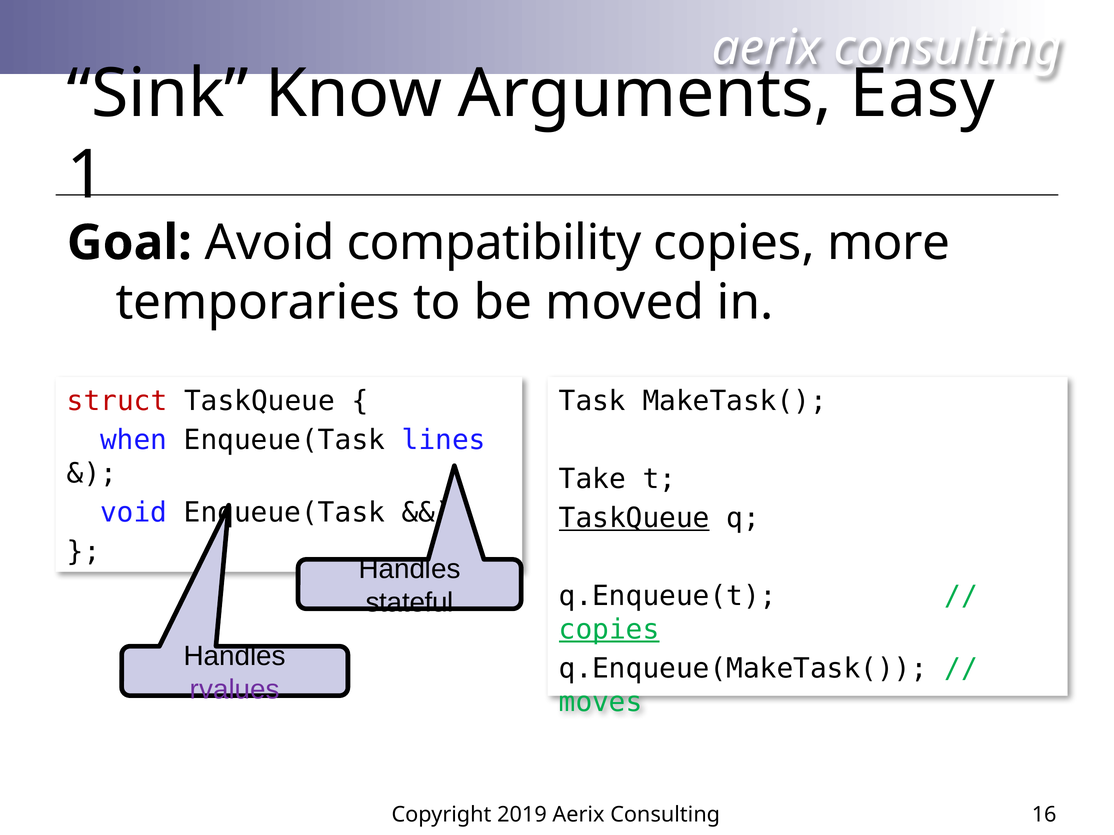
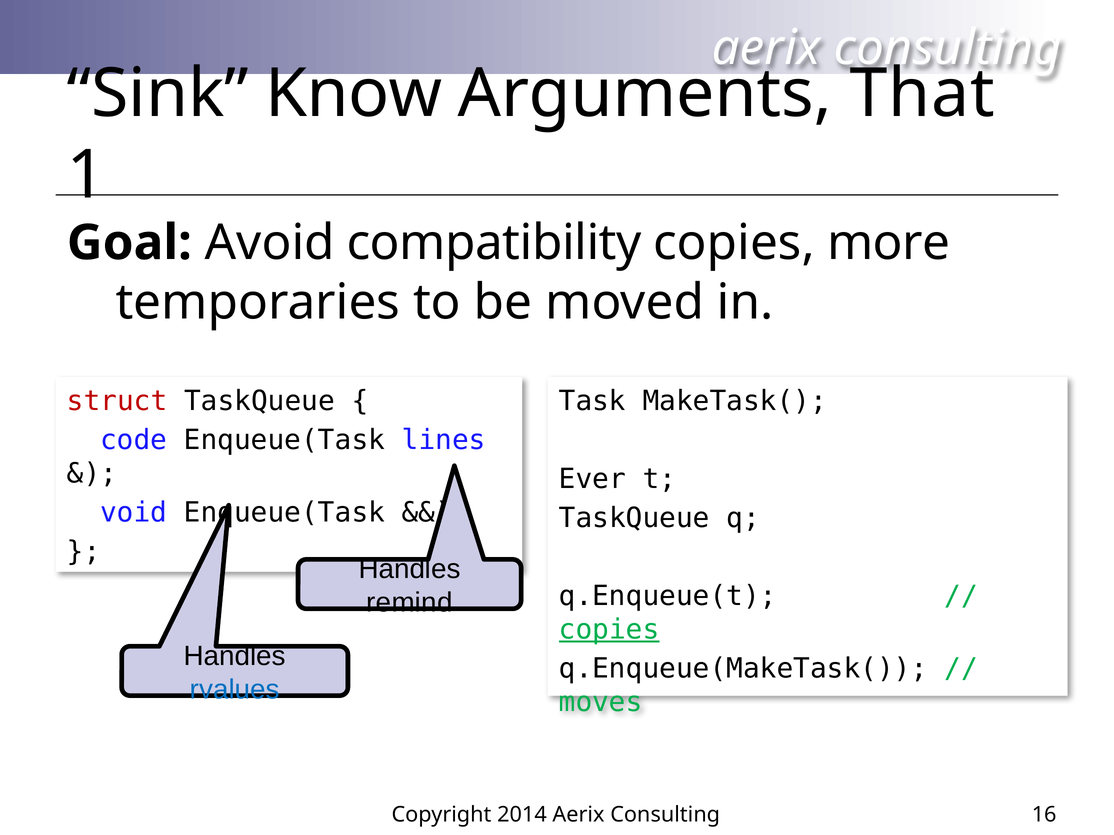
Easy: Easy -> That (922, 94)
when: when -> code (134, 440)
Take: Take -> Ever (592, 479)
TaskQueue underline: present -> none (634, 518)
stateful: stateful -> remind (409, 603)
rvalues colour: purple -> blue (235, 690)
2019: 2019 -> 2014 (522, 815)
